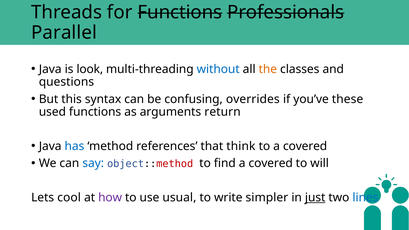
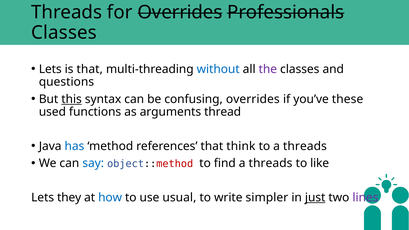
for Functions: Functions -> Overrides (180, 12)
Parallel: Parallel -> Classes (64, 33)
Java: Java -> Lets (50, 69)
is look: look -> that (90, 69)
the colour: orange -> purple (268, 69)
this underline: none -> present (72, 99)
return: return -> thread (223, 112)
to a covered: covered -> threads (305, 146)
find a covered: covered -> threads (271, 163)
will: will -> like (320, 163)
cool: cool -> they (69, 198)
how colour: purple -> blue (110, 198)
lines colour: blue -> purple (365, 198)
